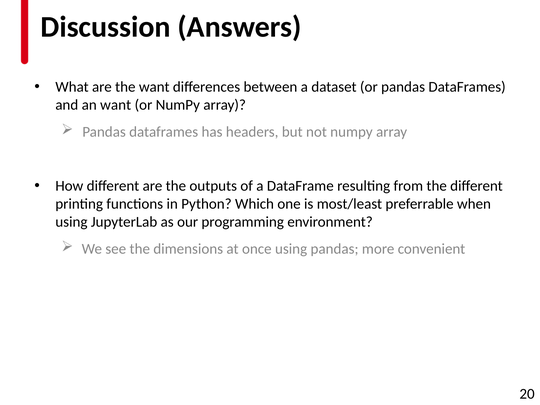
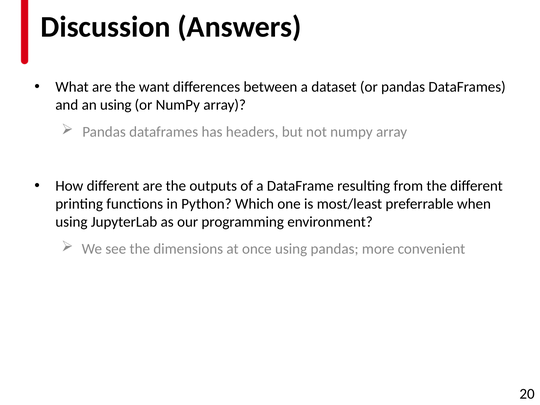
an want: want -> using (116, 105)
